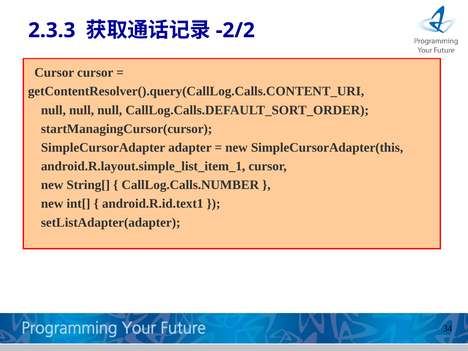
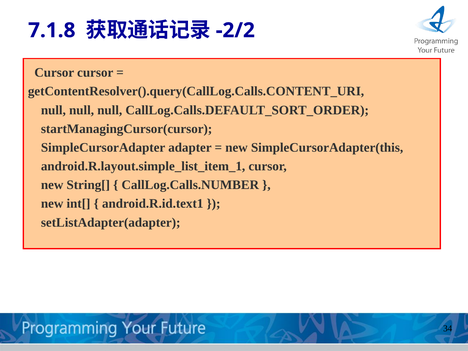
2.3.3: 2.3.3 -> 7.1.8 (52, 30)
